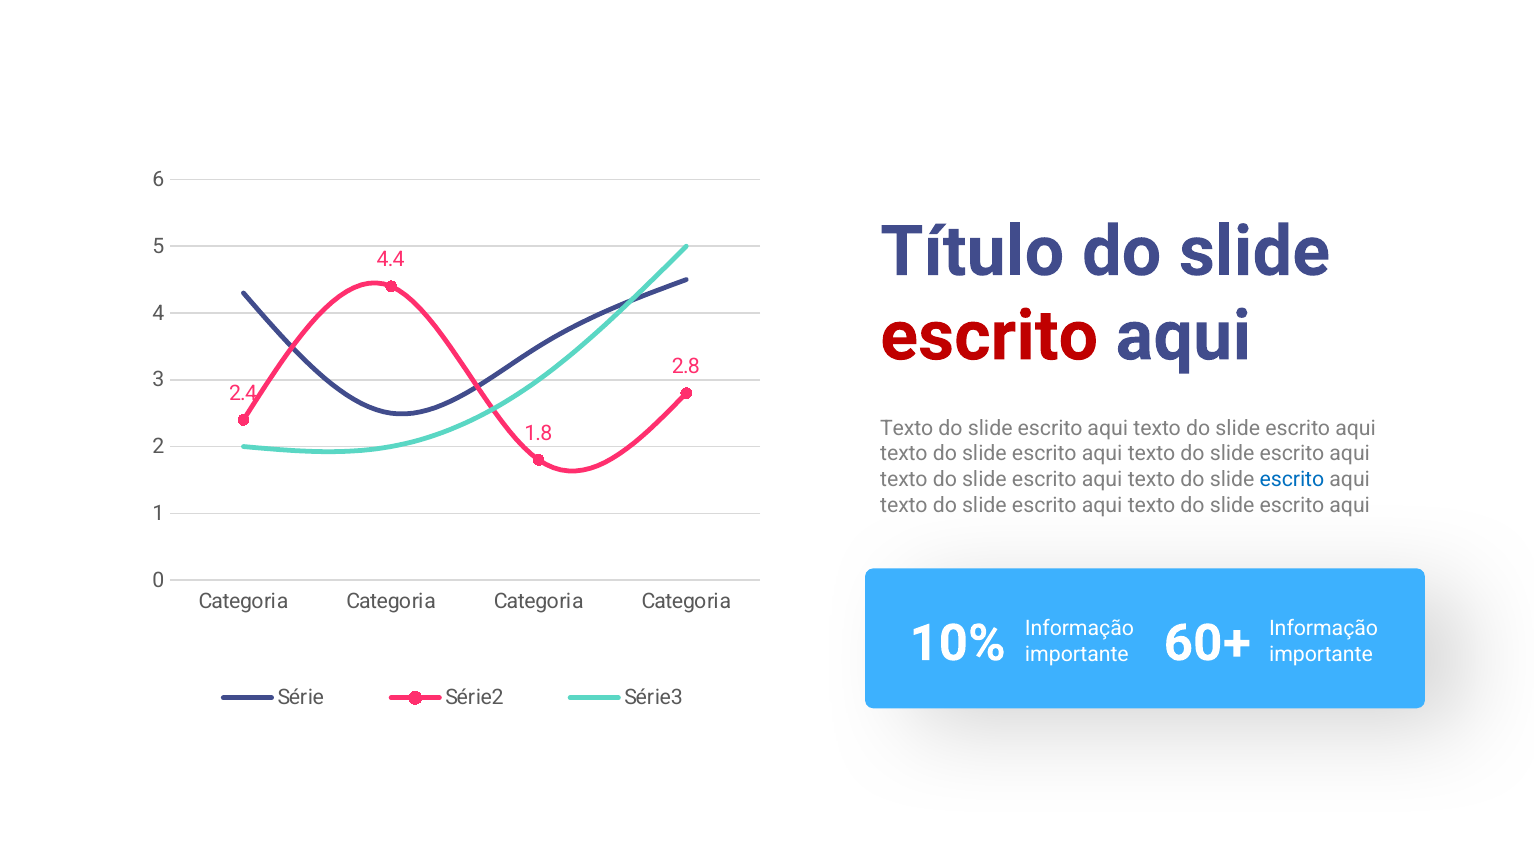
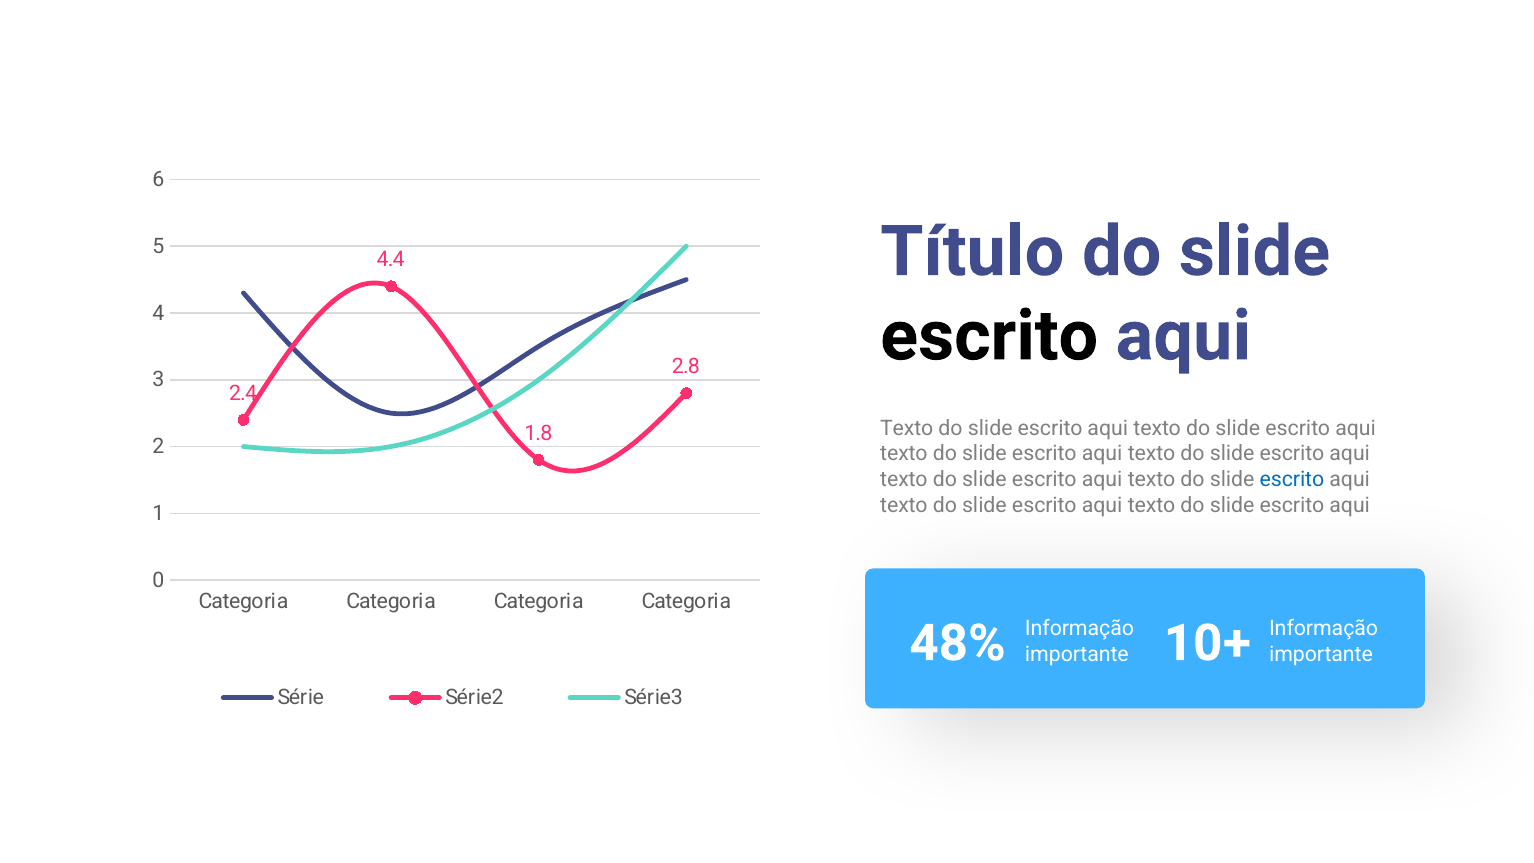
escrito colour: red -> black (989, 336)
10%: 10% -> 48% (958, 643)
60+: 60+ -> 10+ (1208, 643)
